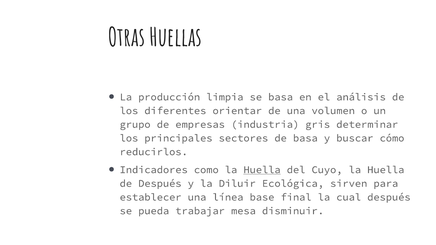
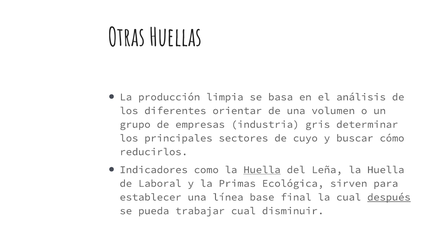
de basa: basa -> cuyo (305, 138)
Cuyo: Cuyo -> Leña (327, 170)
de Después: Después -> Laboral (160, 184)
Diluir: Diluir -> Primas (237, 184)
después underline: none -> present (389, 197)
trabajar mesa: mesa -> cual (243, 211)
